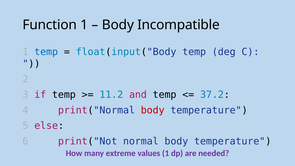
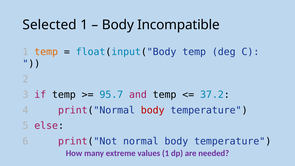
Function: Function -> Selected (50, 25)
temp colour: blue -> orange (46, 52)
11.2: 11.2 -> 95.7 (111, 95)
